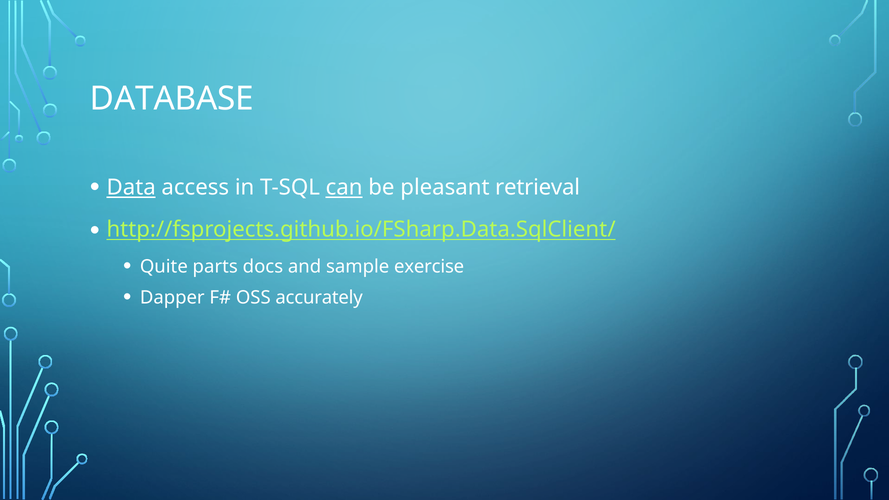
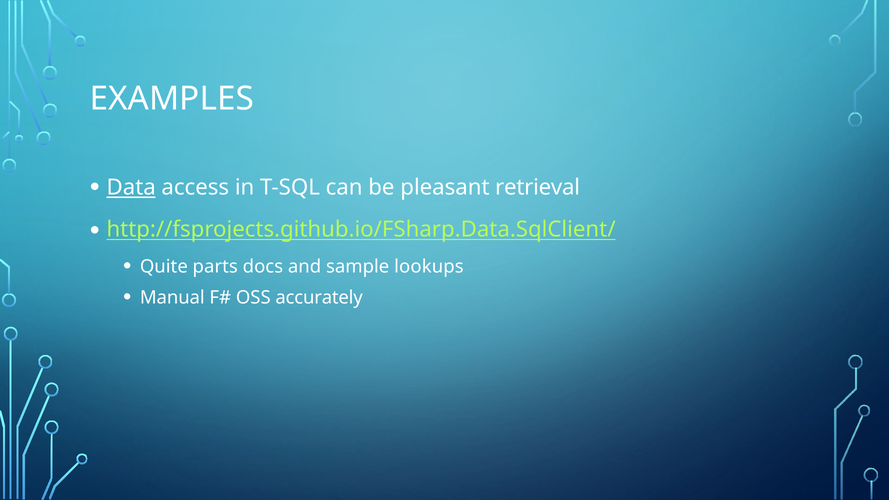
DATABASE: DATABASE -> EXAMPLES (172, 99)
can underline: present -> none (344, 188)
exercise: exercise -> lookups (429, 267)
Dapper: Dapper -> Manual (172, 298)
